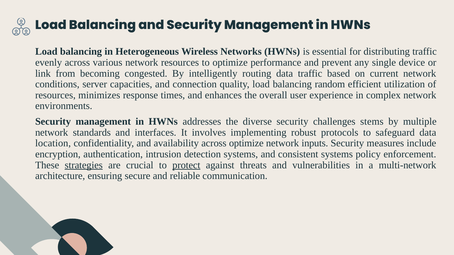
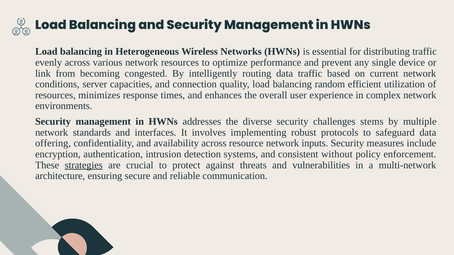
location: location -> offering (53, 144)
across optimize: optimize -> resource (246, 144)
consistent systems: systems -> without (337, 154)
protect underline: present -> none (186, 165)
